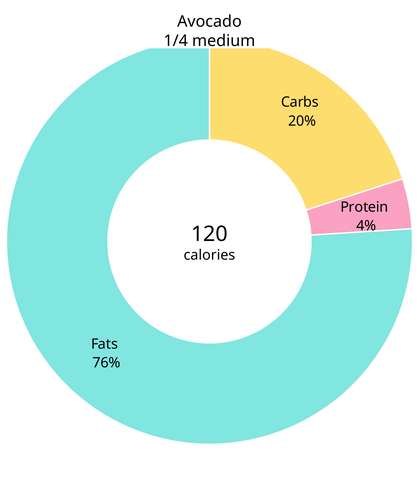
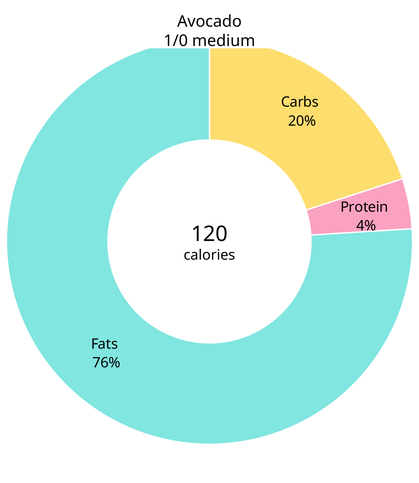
1/4: 1/4 -> 1/0 (176, 41)
